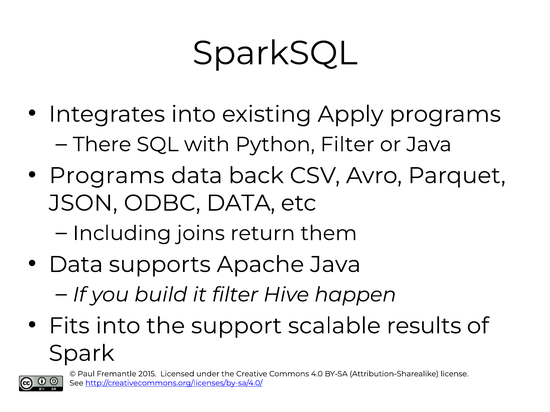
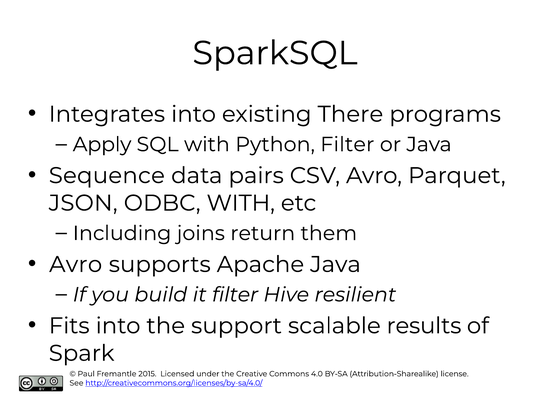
Apply: Apply -> There (350, 114)
There: There -> Apply (102, 145)
Programs: Programs -> Sequence (107, 176)
back: back -> pairs (256, 176)
ODBC DATA: DATA -> WITH (241, 203)
Data: Data -> Avro (76, 265)
happen: happen -> resilient (355, 295)
